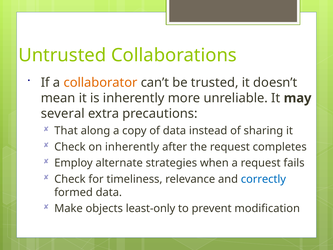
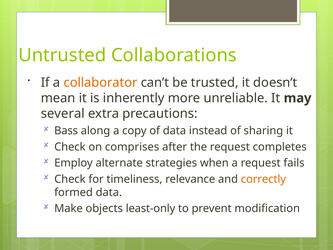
That: That -> Bass (66, 131)
on inherently: inherently -> comprises (132, 147)
correctly colour: blue -> orange (263, 179)
